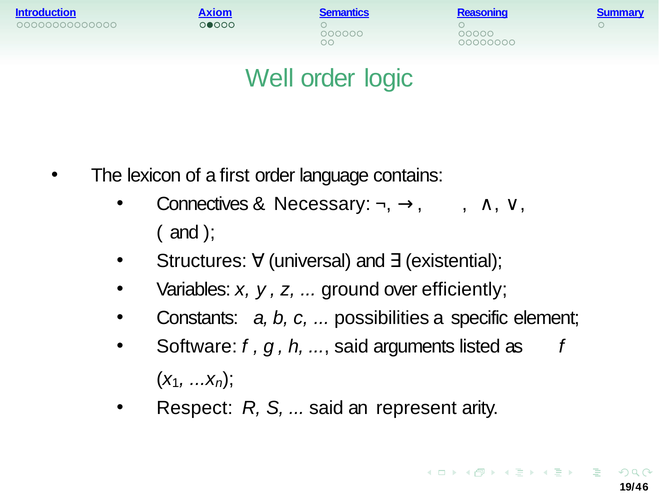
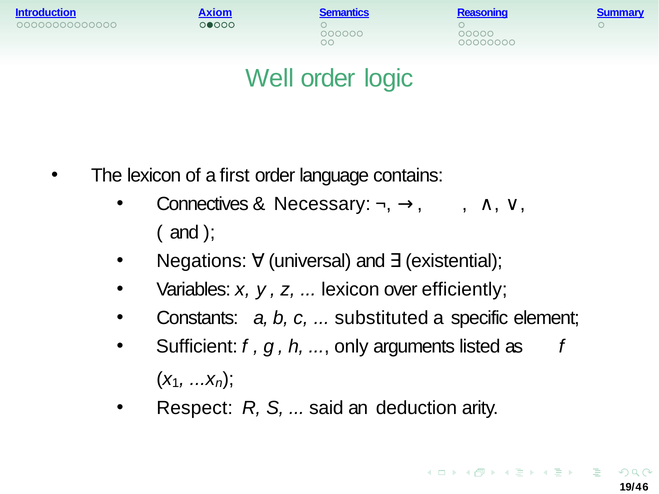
Structures: Structures -> Negations (202, 261)
ground: ground -> lexicon (350, 290)
possibilities: possibilities -> substituted (382, 319)
Software: Software -> Sufficient (197, 347)
said: said -> only (351, 347)
represent: represent -> deduction (416, 409)
